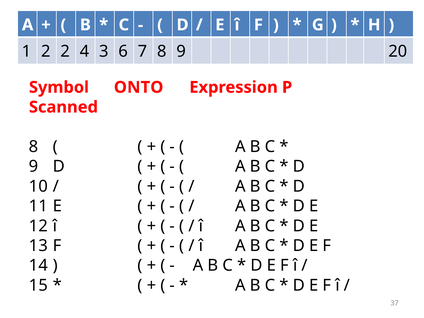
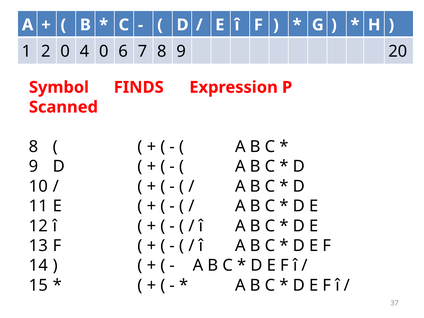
2 2: 2 -> 0 (65, 52)
4 3: 3 -> 0 (104, 52)
ONTO: ONTO -> FINDS (139, 87)
